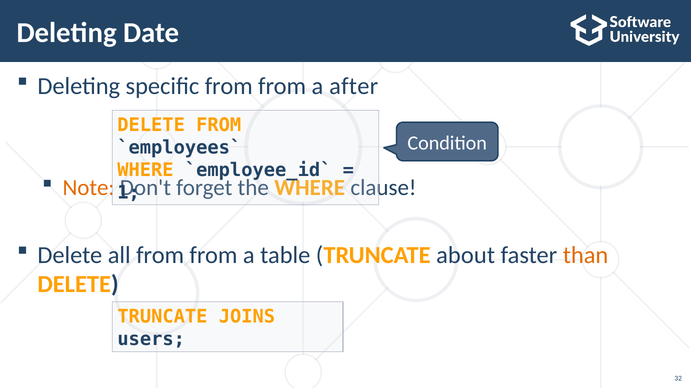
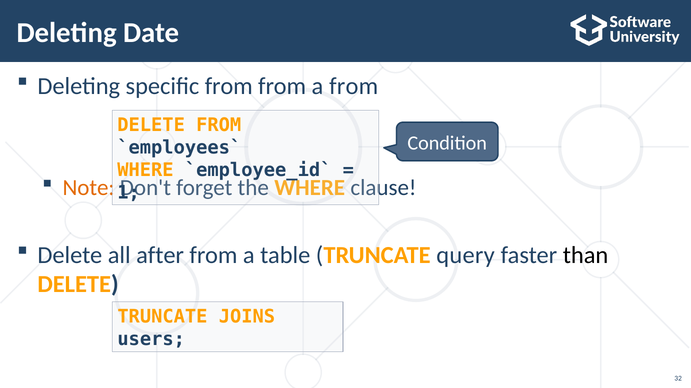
a after: after -> from (354, 86)
all from: from -> after (160, 256)
about: about -> query (466, 256)
than colour: orange -> black (586, 256)
